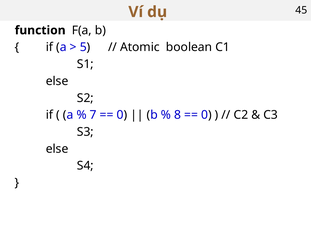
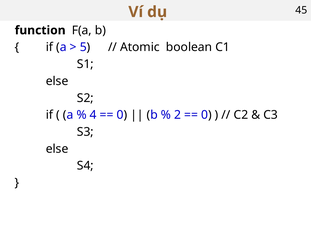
7: 7 -> 4 (93, 115)
8: 8 -> 2 (178, 115)
